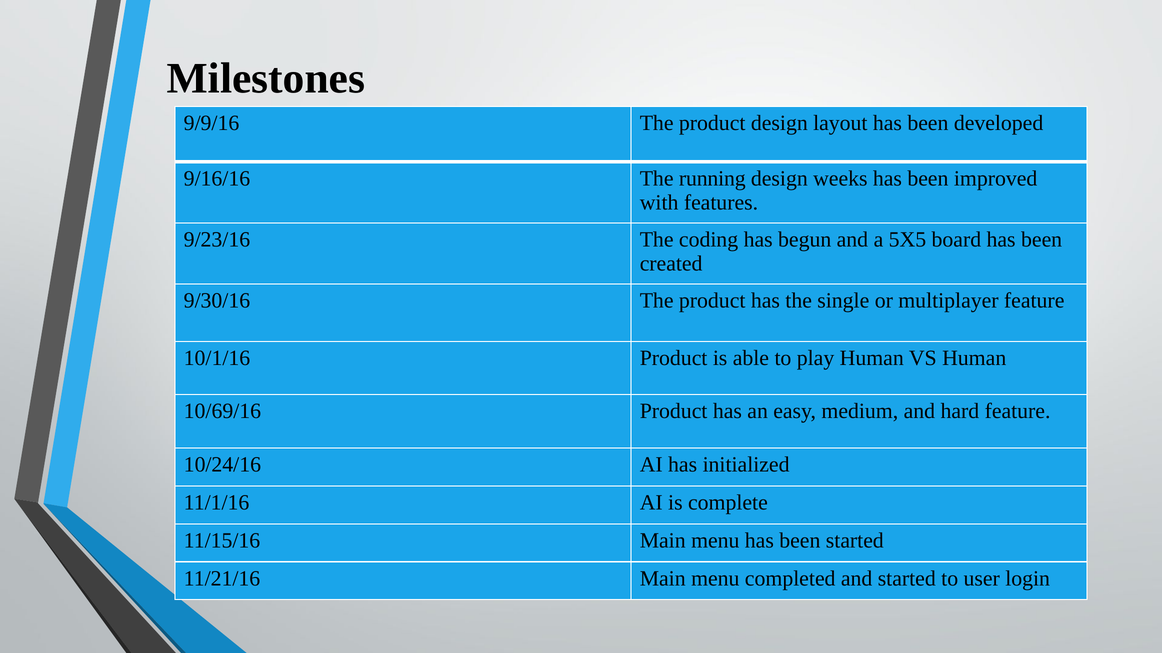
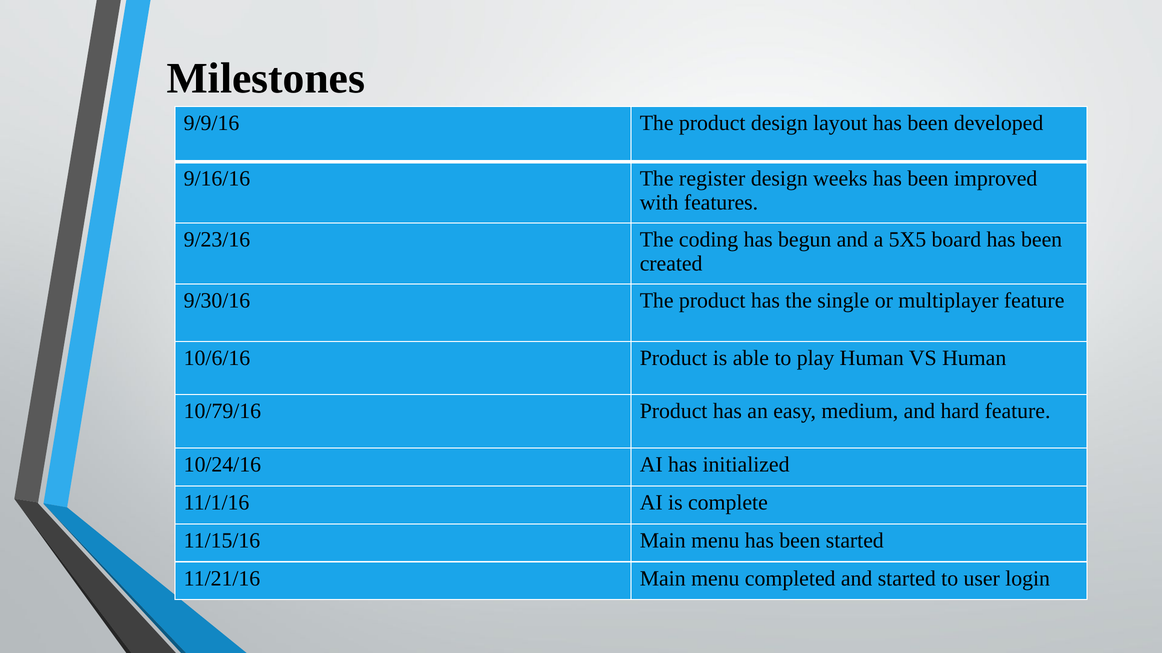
running: running -> register (712, 179)
10/1/16: 10/1/16 -> 10/6/16 (217, 358)
10/69/16: 10/69/16 -> 10/79/16 (222, 412)
